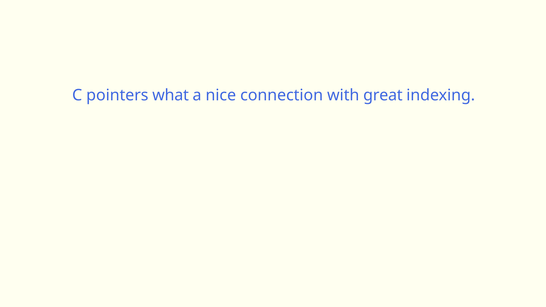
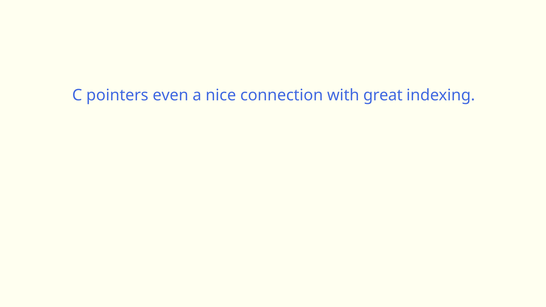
what: what -> even (171, 95)
